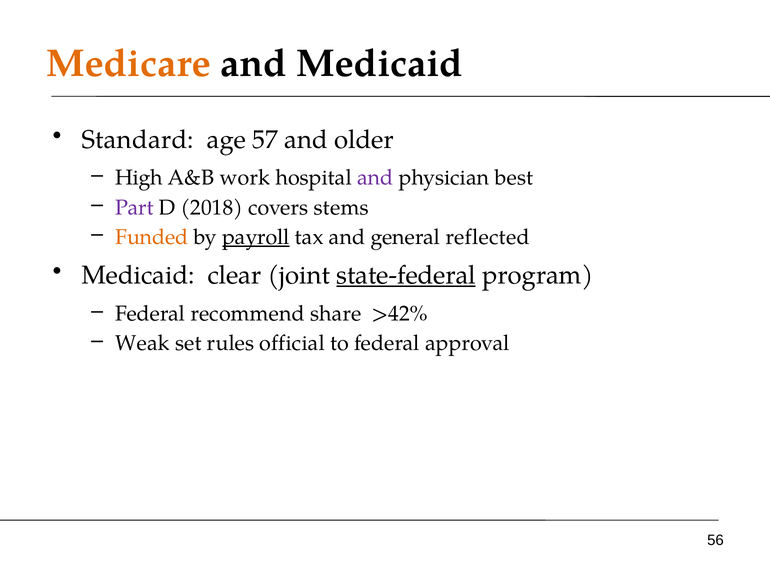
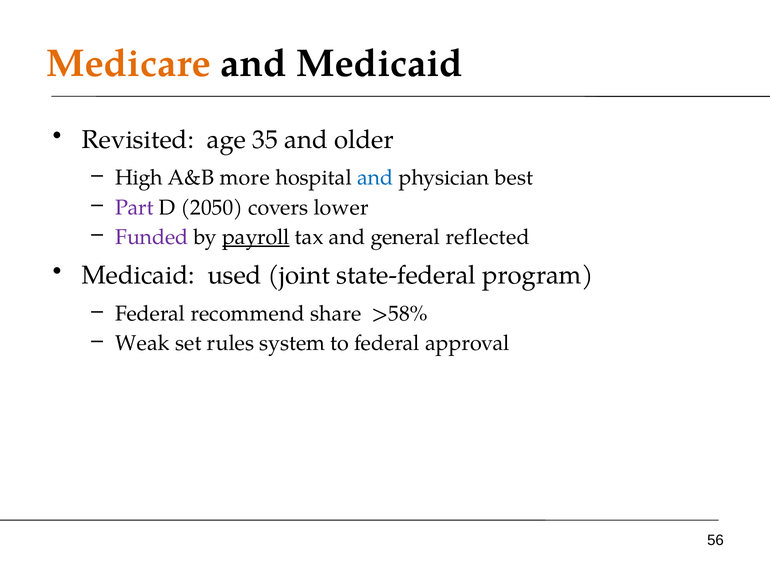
Standard: Standard -> Revisited (138, 139)
57: 57 -> 35 (265, 139)
work: work -> more (245, 178)
and colour: purple -> blue (375, 178)
2018: 2018 -> 2050 (212, 207)
stems: stems -> lower (341, 207)
Funded colour: orange -> purple (152, 237)
clear: clear -> used (234, 275)
state-federal underline: present -> none (406, 275)
>42%: >42% -> >58% (400, 313)
official: official -> system (292, 343)
